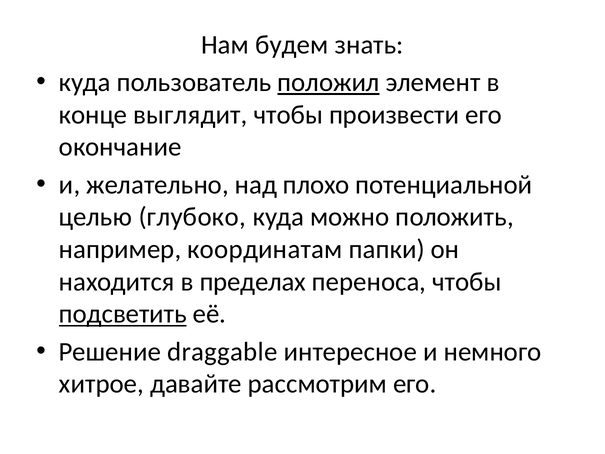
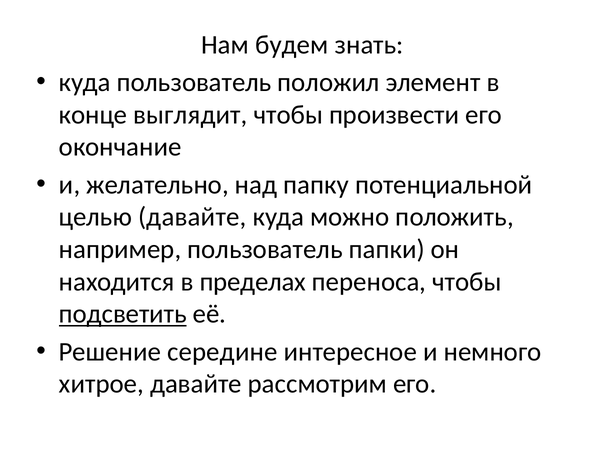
положил underline: present -> none (329, 82)
плохо: плохо -> папку (316, 185)
целью глубоко: глубоко -> давайте (192, 217)
например координатам: координатам -> пользователь (265, 249)
draggable: draggable -> середине (222, 352)
